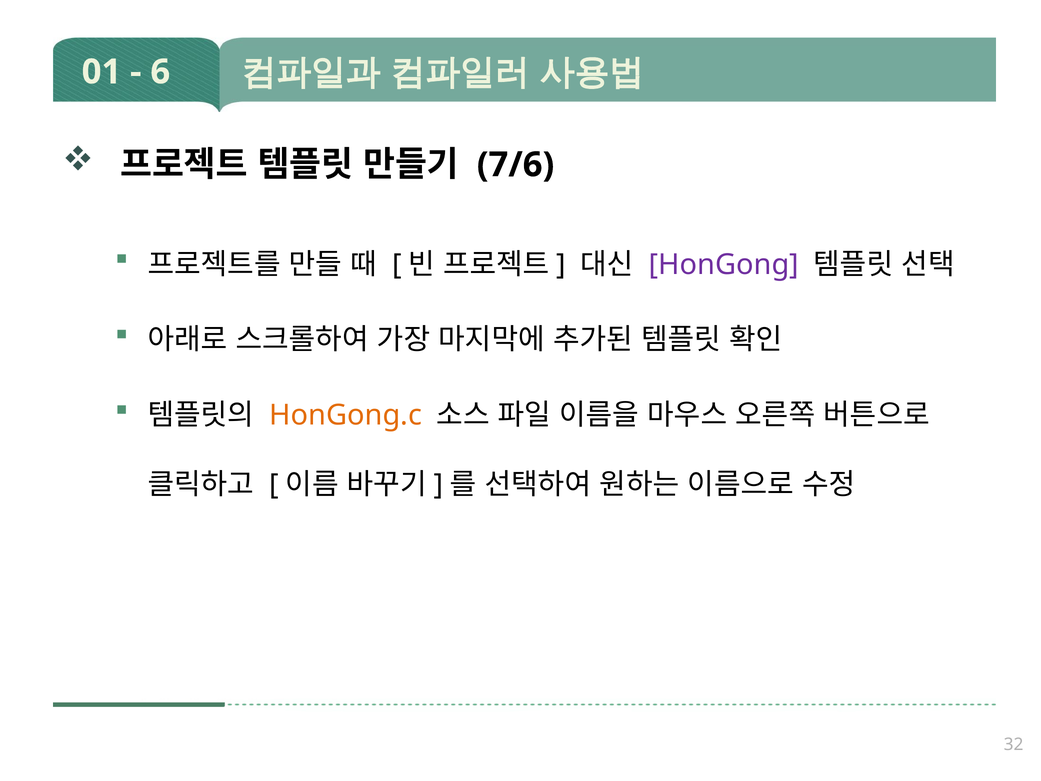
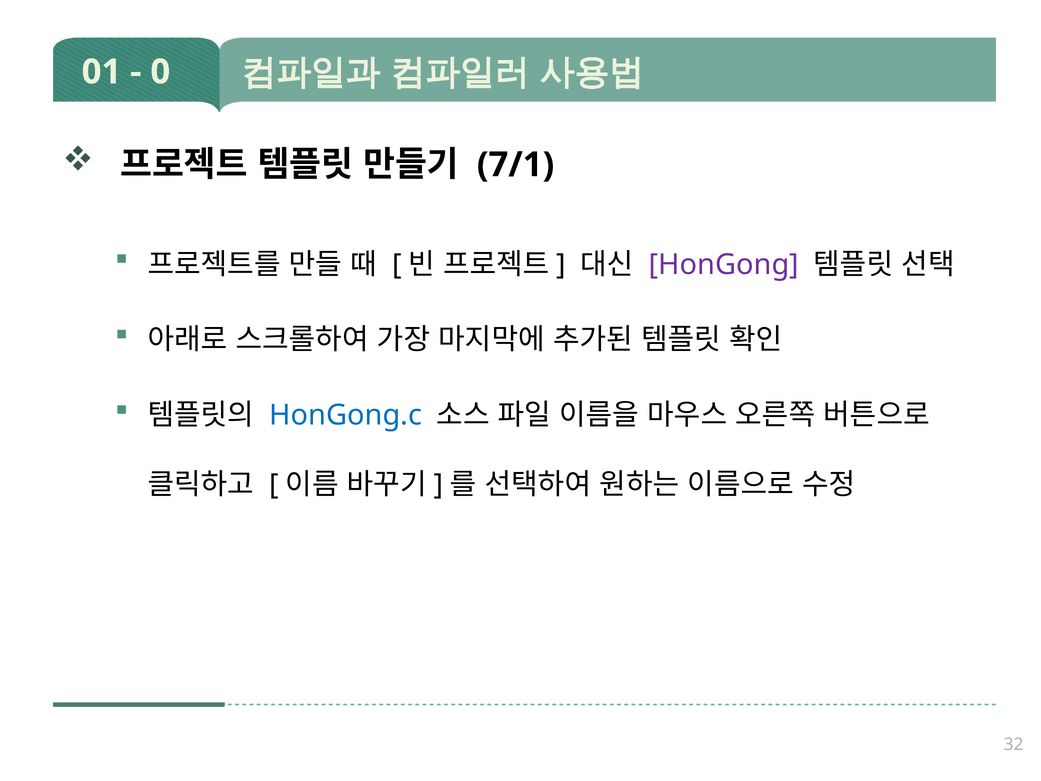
6: 6 -> 0 (160, 72)
7/6: 7/6 -> 7/1 (516, 165)
HonGong.c colour: orange -> blue (346, 415)
